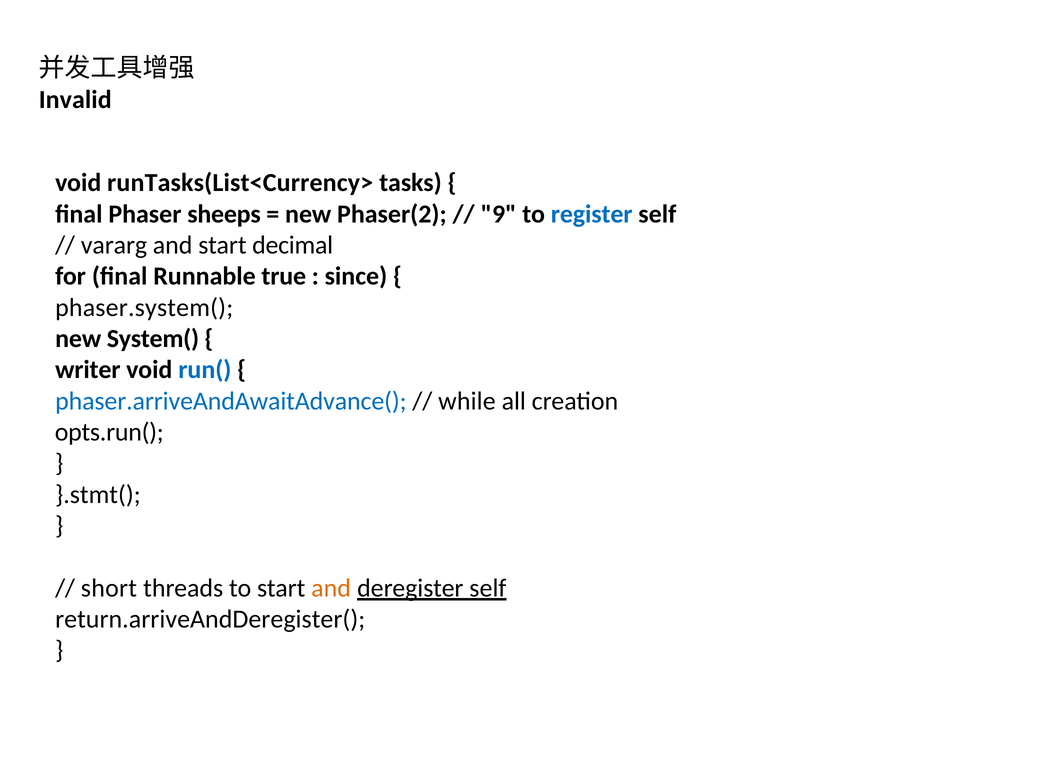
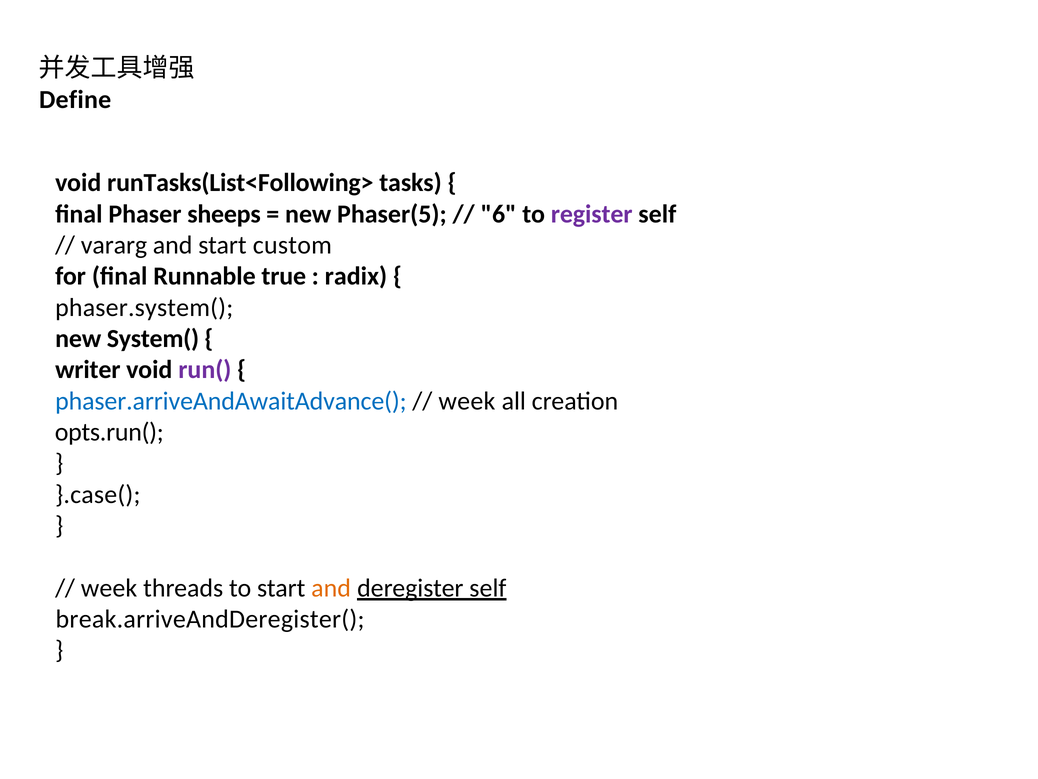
Invalid: Invalid -> Define (75, 100)
runTasks(List<Currency>: runTasks(List<Currency> -> runTasks(List<Following> (240, 183)
Phaser(2: Phaser(2 -> Phaser(5 (392, 214)
9: 9 -> 6 (499, 214)
register colour: blue -> purple (592, 214)
decimal: decimal -> custom (292, 245)
since: since -> radix (356, 276)
run( colour: blue -> purple (205, 370)
while: while -> week (467, 401)
}.stmt(: }.stmt( -> }.case( (98, 494)
short: short -> week (109, 588)
return.arriveAndDeregister(: return.arriveAndDeregister( -> break.arriveAndDeregister( (210, 619)
